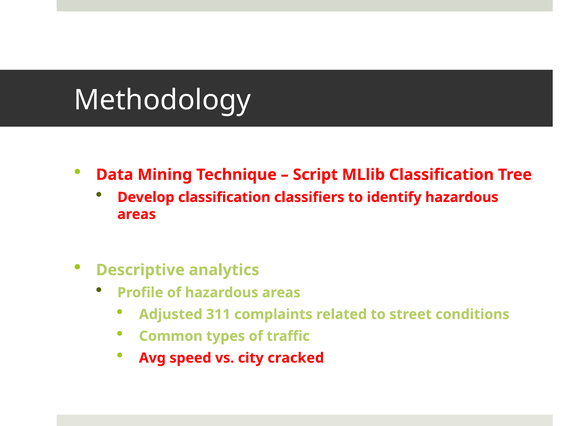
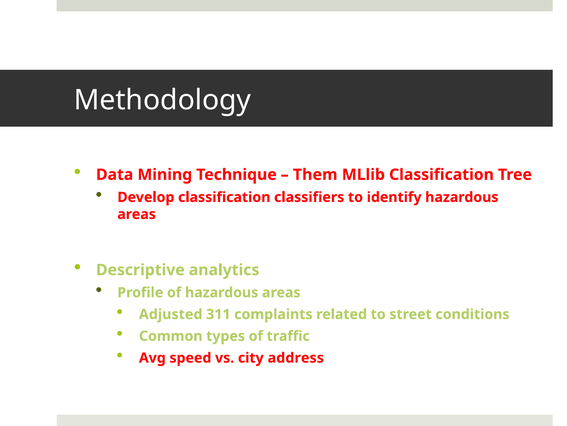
Script: Script -> Them (315, 174)
cracked: cracked -> address (296, 357)
